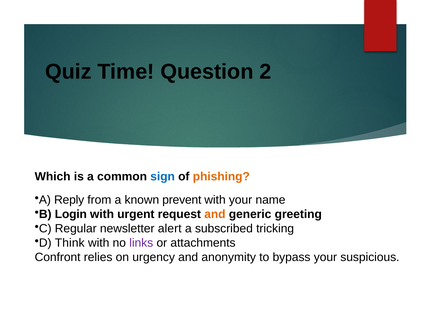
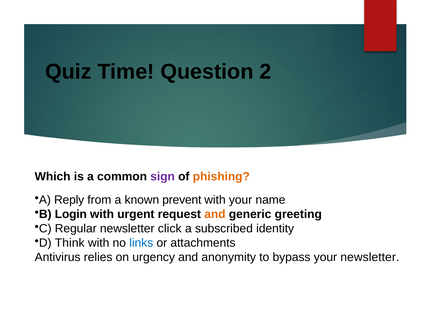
sign colour: blue -> purple (163, 177)
alert: alert -> click (170, 229)
tricking: tricking -> identity (275, 229)
links colour: purple -> blue (141, 243)
Confront: Confront -> Antivirus (58, 258)
your suspicious: suspicious -> newsletter (370, 258)
